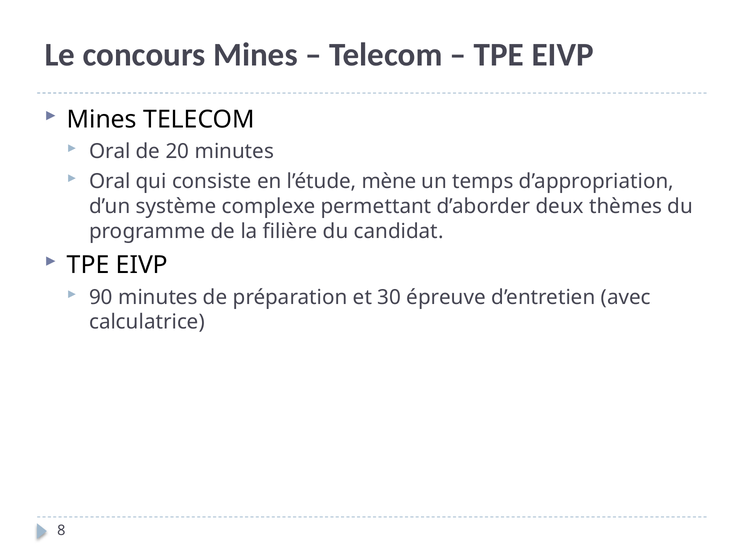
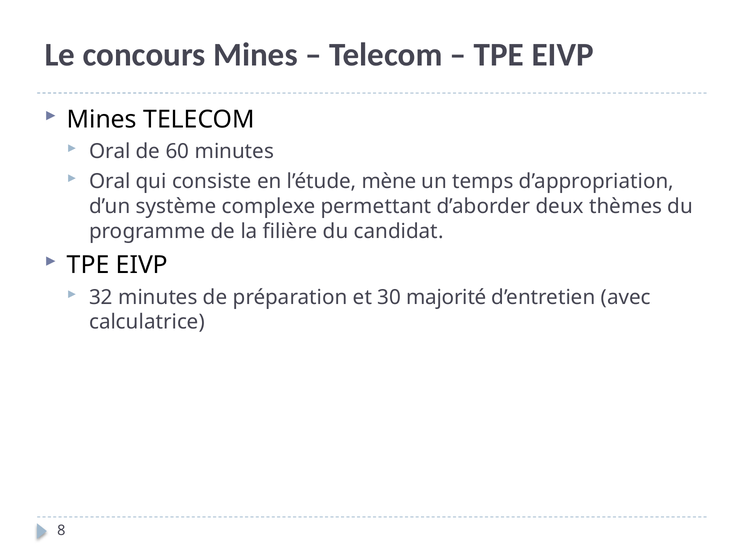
20: 20 -> 60 (177, 152)
90: 90 -> 32 (101, 297)
épreuve: épreuve -> majorité (446, 297)
